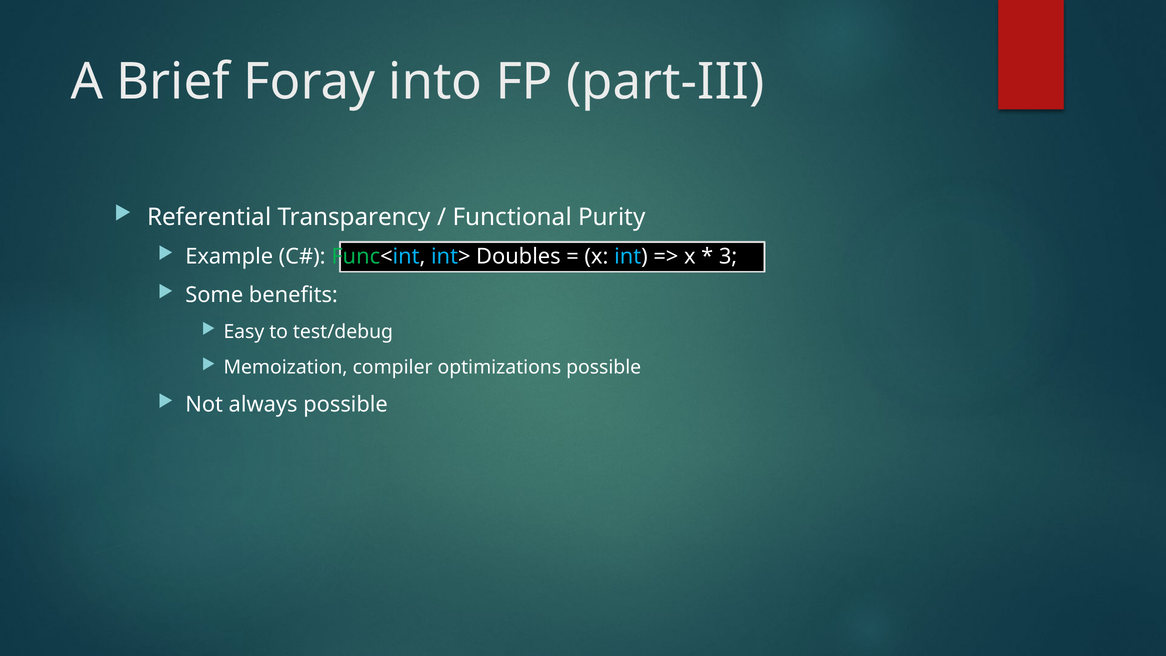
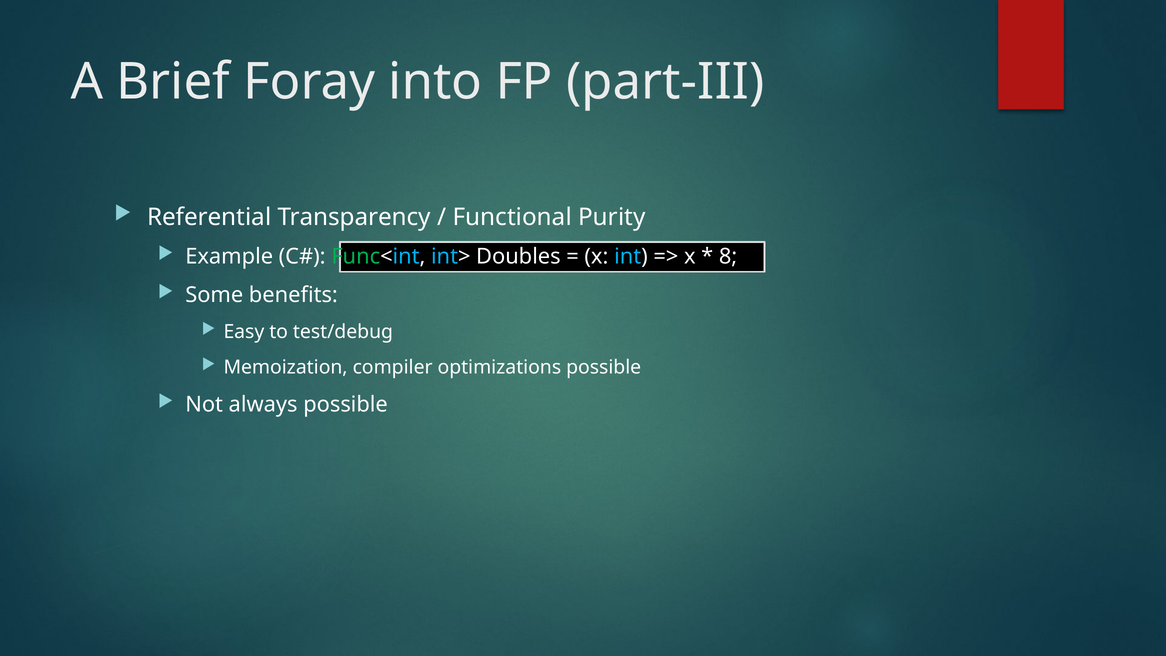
3: 3 -> 8 (728, 257)
